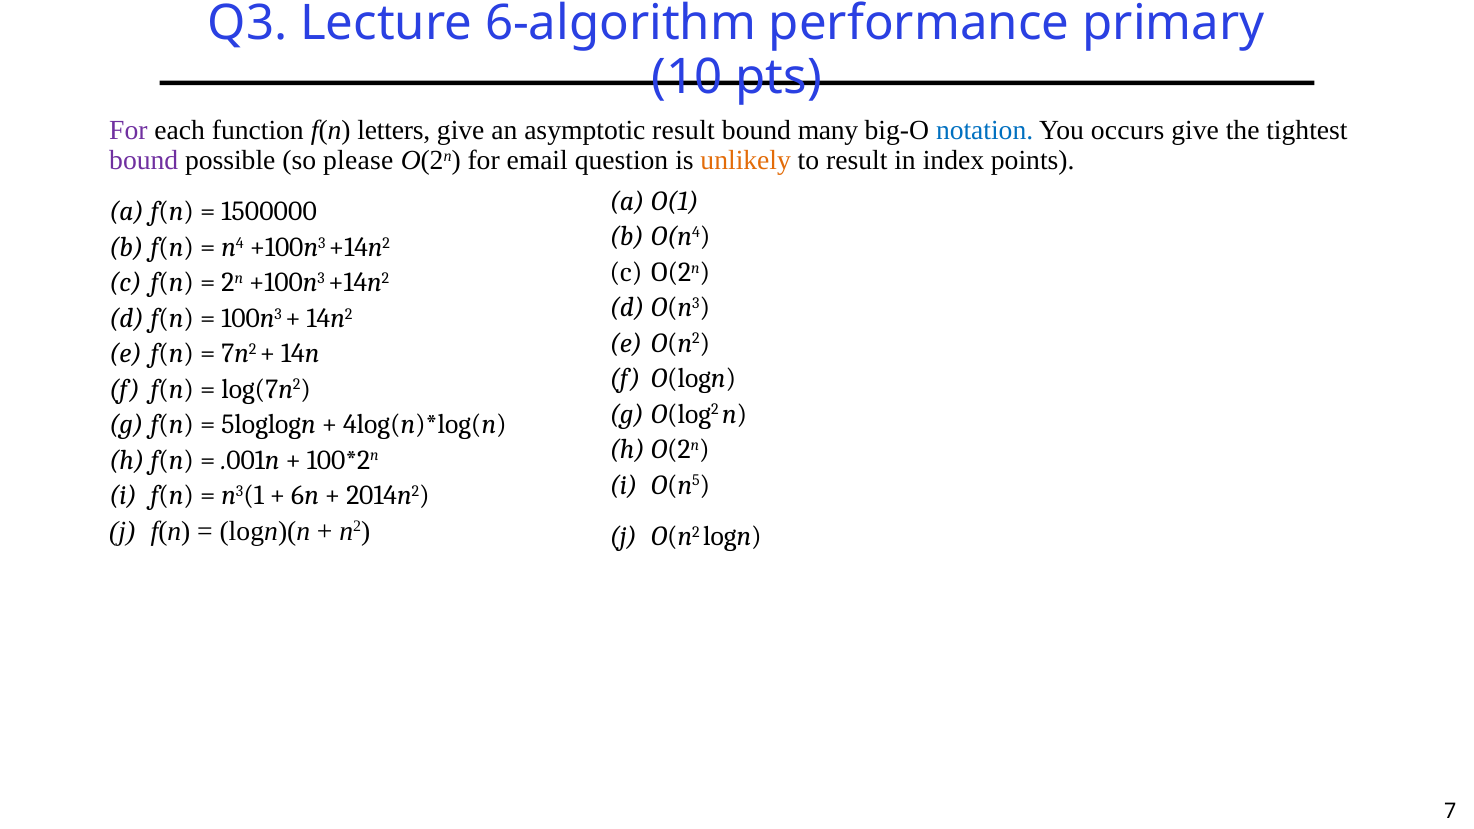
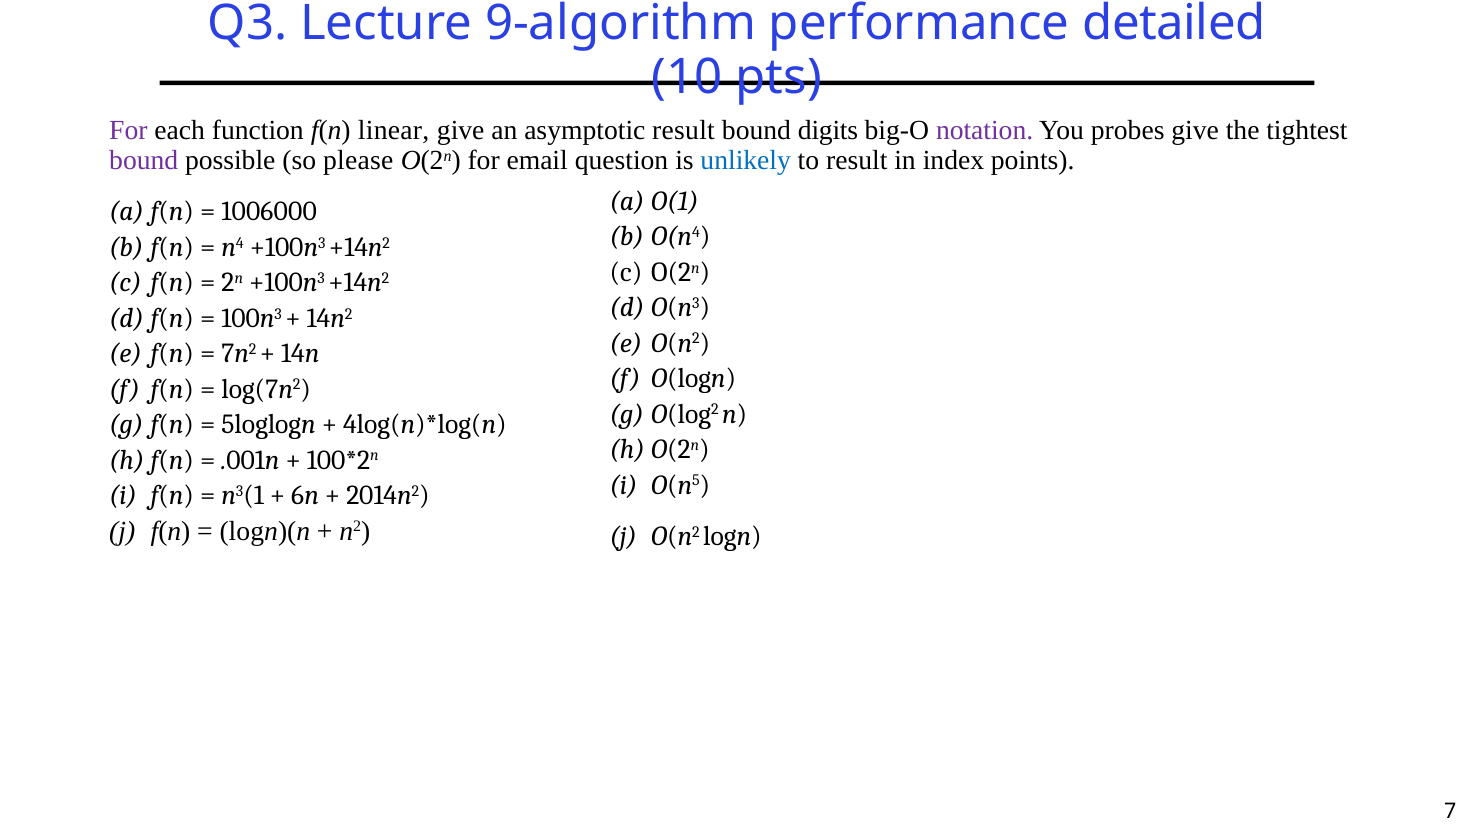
6-algorithm: 6-algorithm -> 9-algorithm (621, 24)
primary: primary -> detailed (1174, 24)
letters: letters -> linear (394, 131)
many: many -> digits (828, 131)
notation colour: blue -> purple (985, 131)
occurs: occurs -> probes (1128, 131)
unlikely colour: orange -> blue (746, 161)
1500000: 1500000 -> 1006000 (269, 212)
